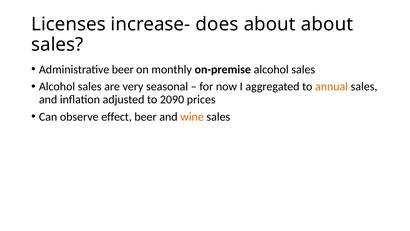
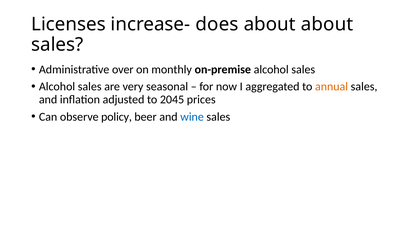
Administrative beer: beer -> over (123, 69)
2090: 2090 -> 2045 (172, 99)
effect: effect -> policy (117, 117)
wine colour: orange -> blue (192, 117)
